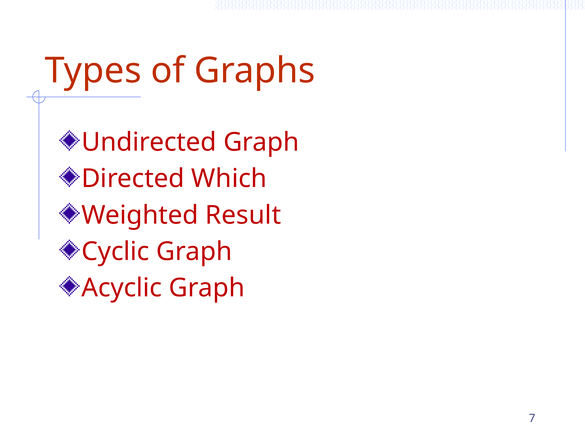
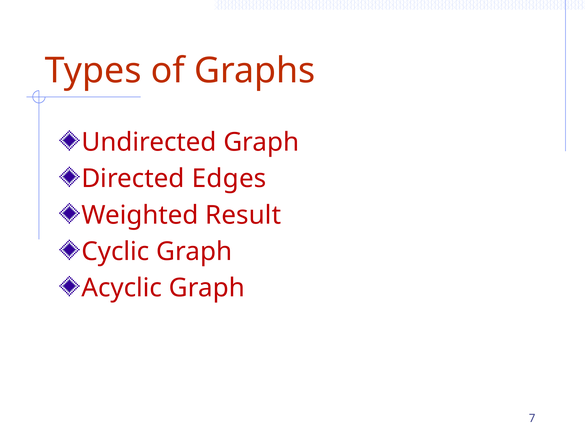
Which: Which -> Edges (229, 179)
